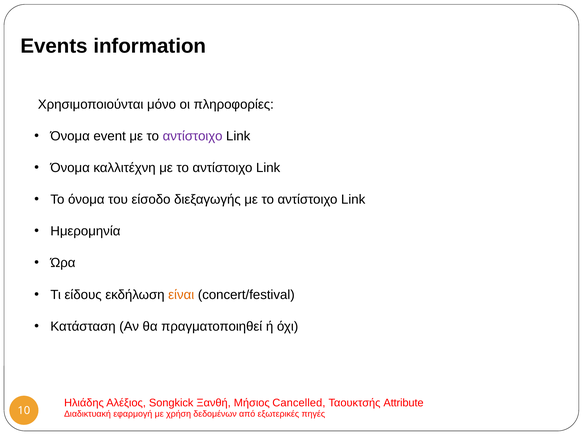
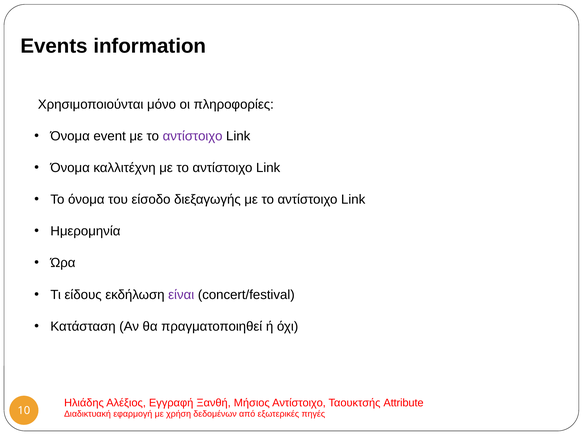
είναι colour: orange -> purple (181, 295)
Songkick: Songkick -> Εγγραφή (171, 403)
Μήσιος Cancelled: Cancelled -> Αντίστοιχο (299, 403)
